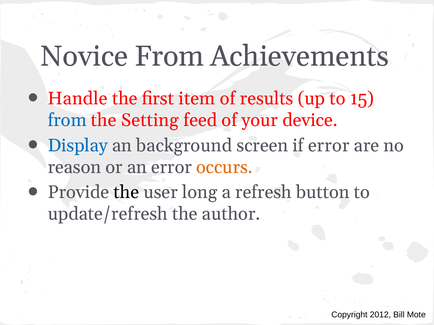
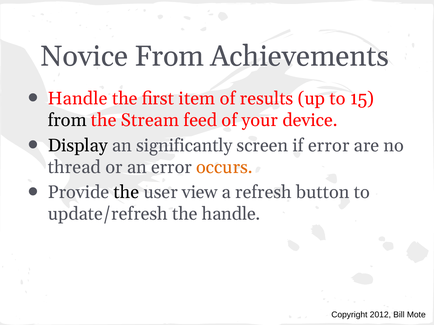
from colour: blue -> black (67, 120)
Setting: Setting -> Stream (150, 120)
Display colour: blue -> black (78, 146)
background: background -> significantly (184, 146)
reason: reason -> thread (74, 167)
long: long -> view (200, 193)
the author: author -> handle (231, 214)
